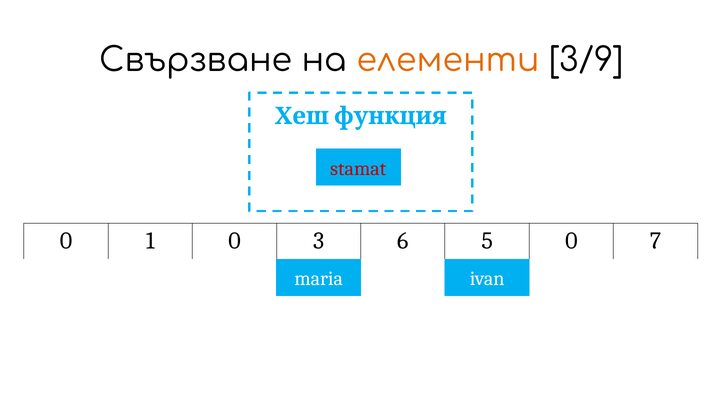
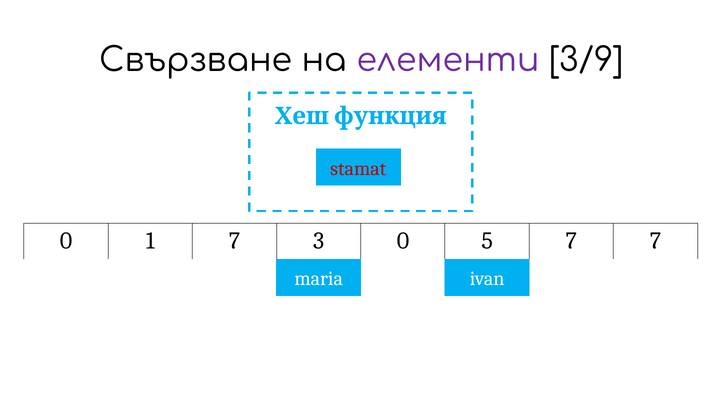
елементи colour: orange -> purple (448, 60)
1 0: 0 -> 7 (234, 241)
3 6: 6 -> 0 (403, 241)
5 0: 0 -> 7 (571, 241)
